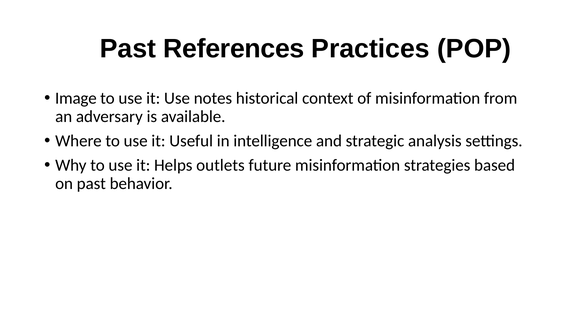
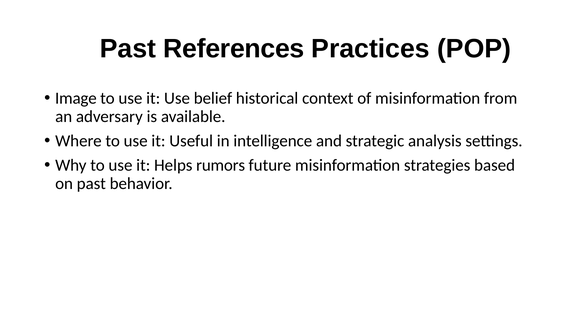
notes: notes -> belief (213, 98)
outlets: outlets -> rumors (221, 165)
